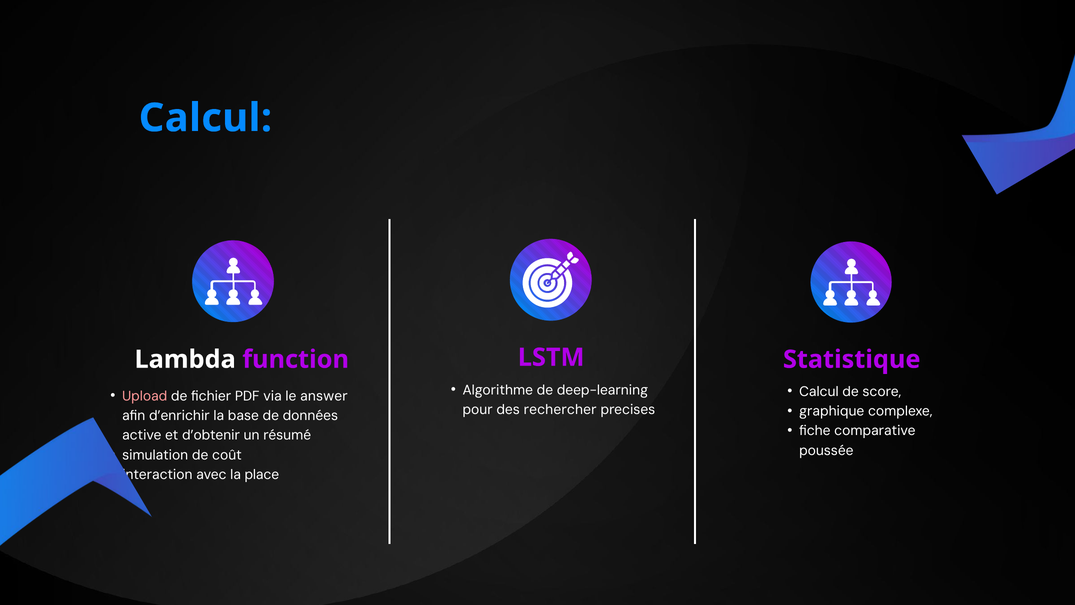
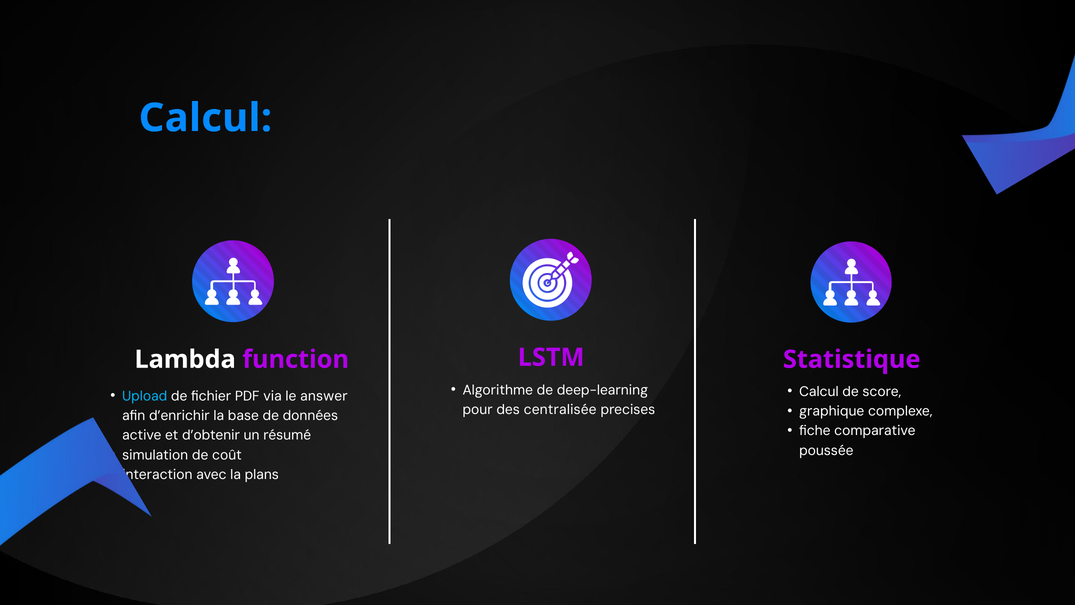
Upload colour: pink -> light blue (145, 396)
rechercher: rechercher -> centralisée (560, 409)
place: place -> plans (262, 474)
